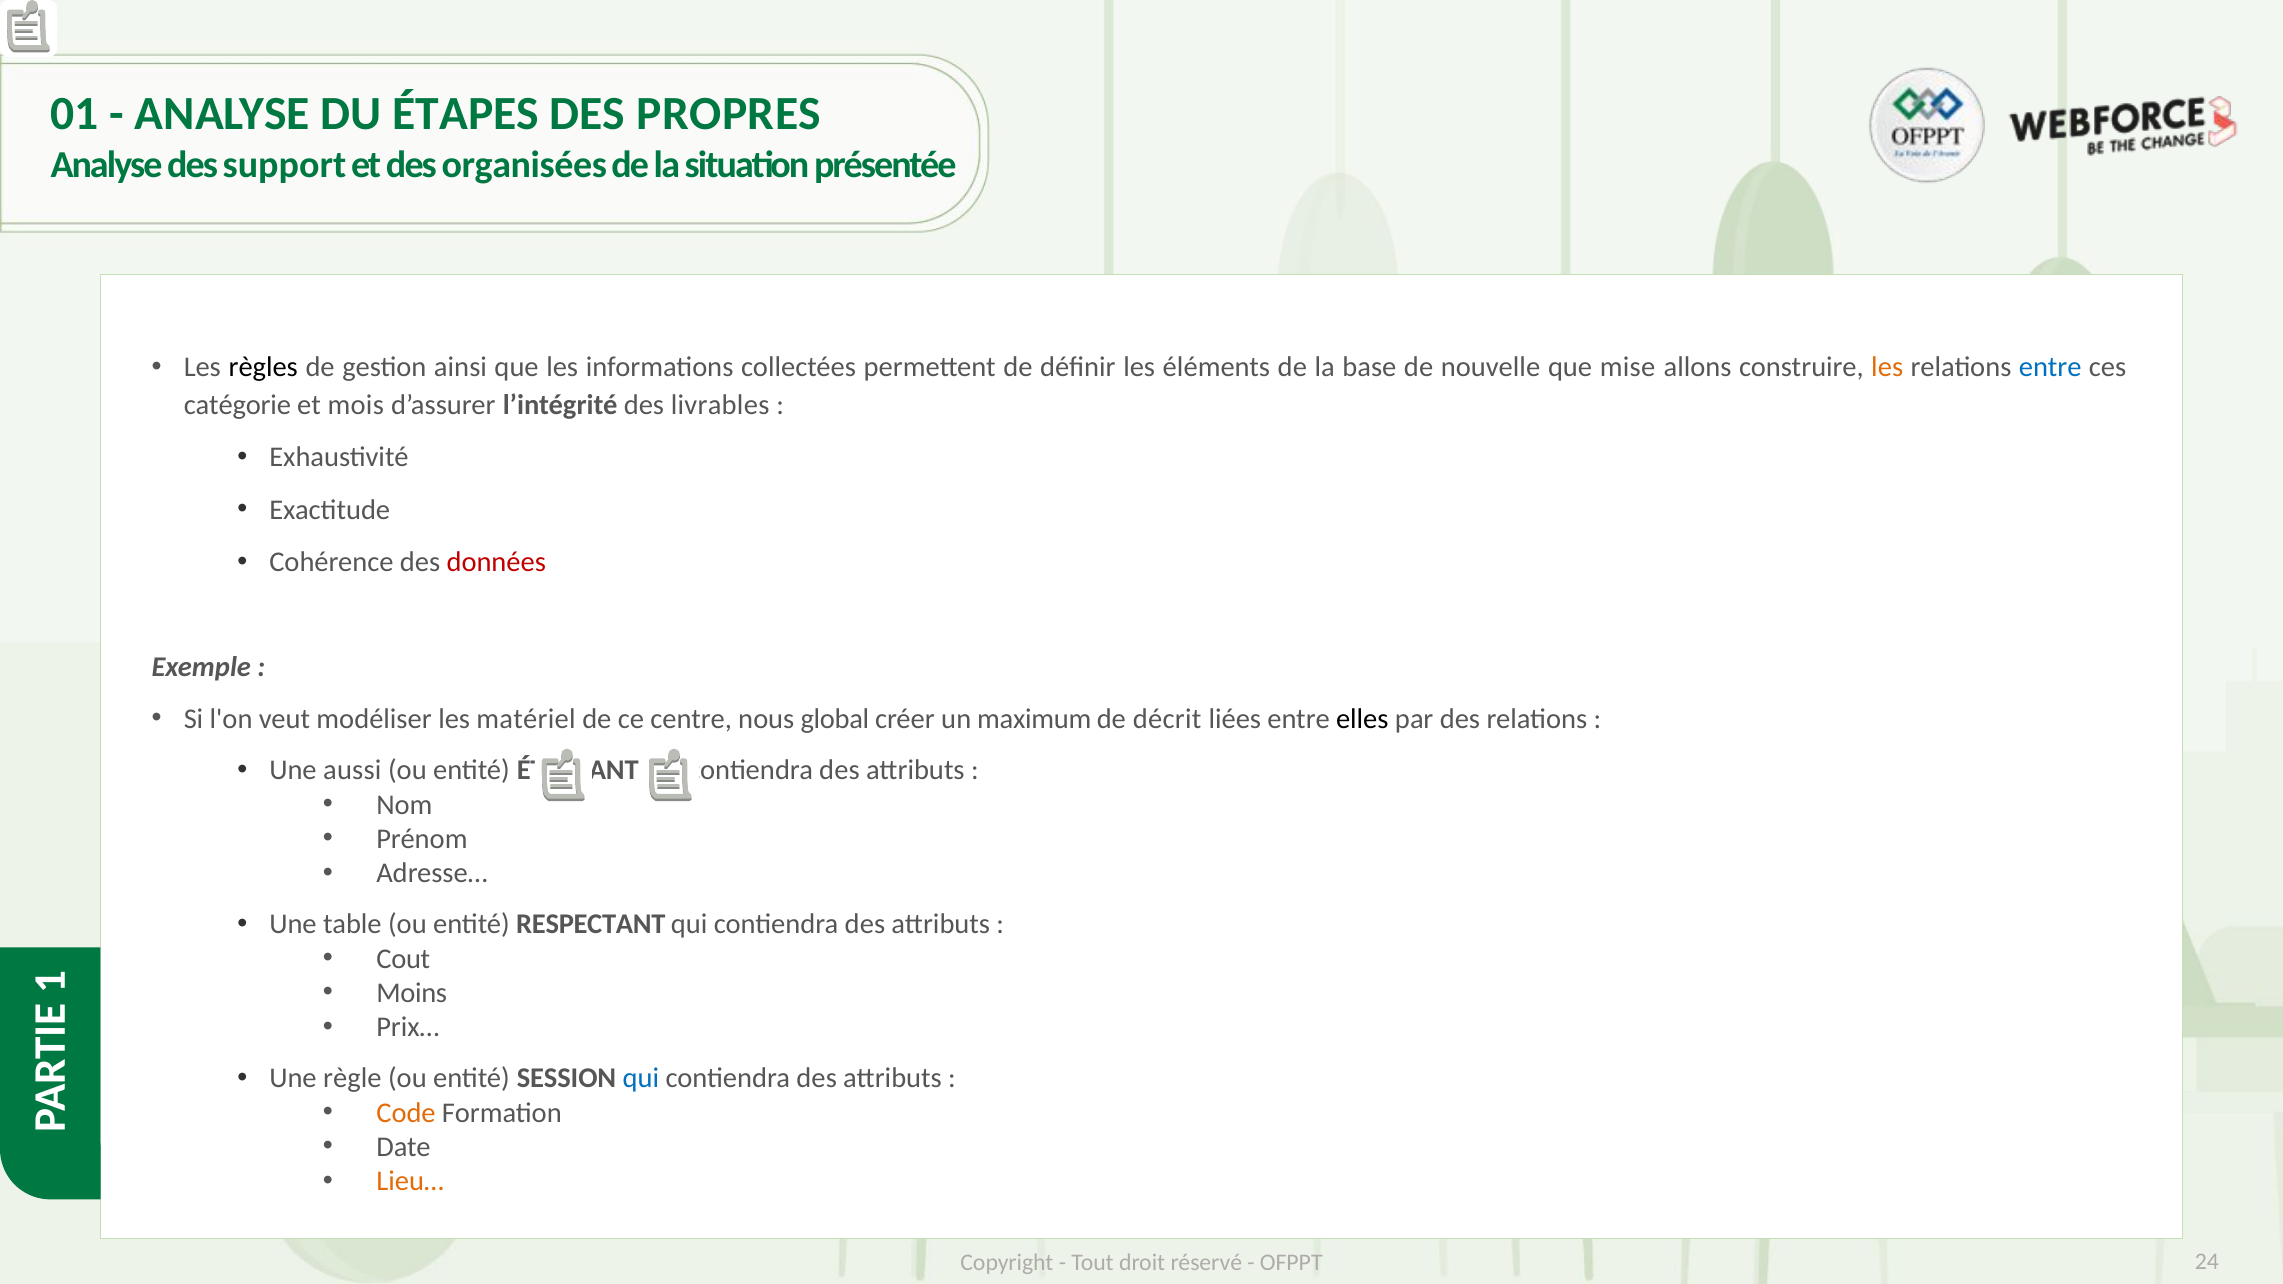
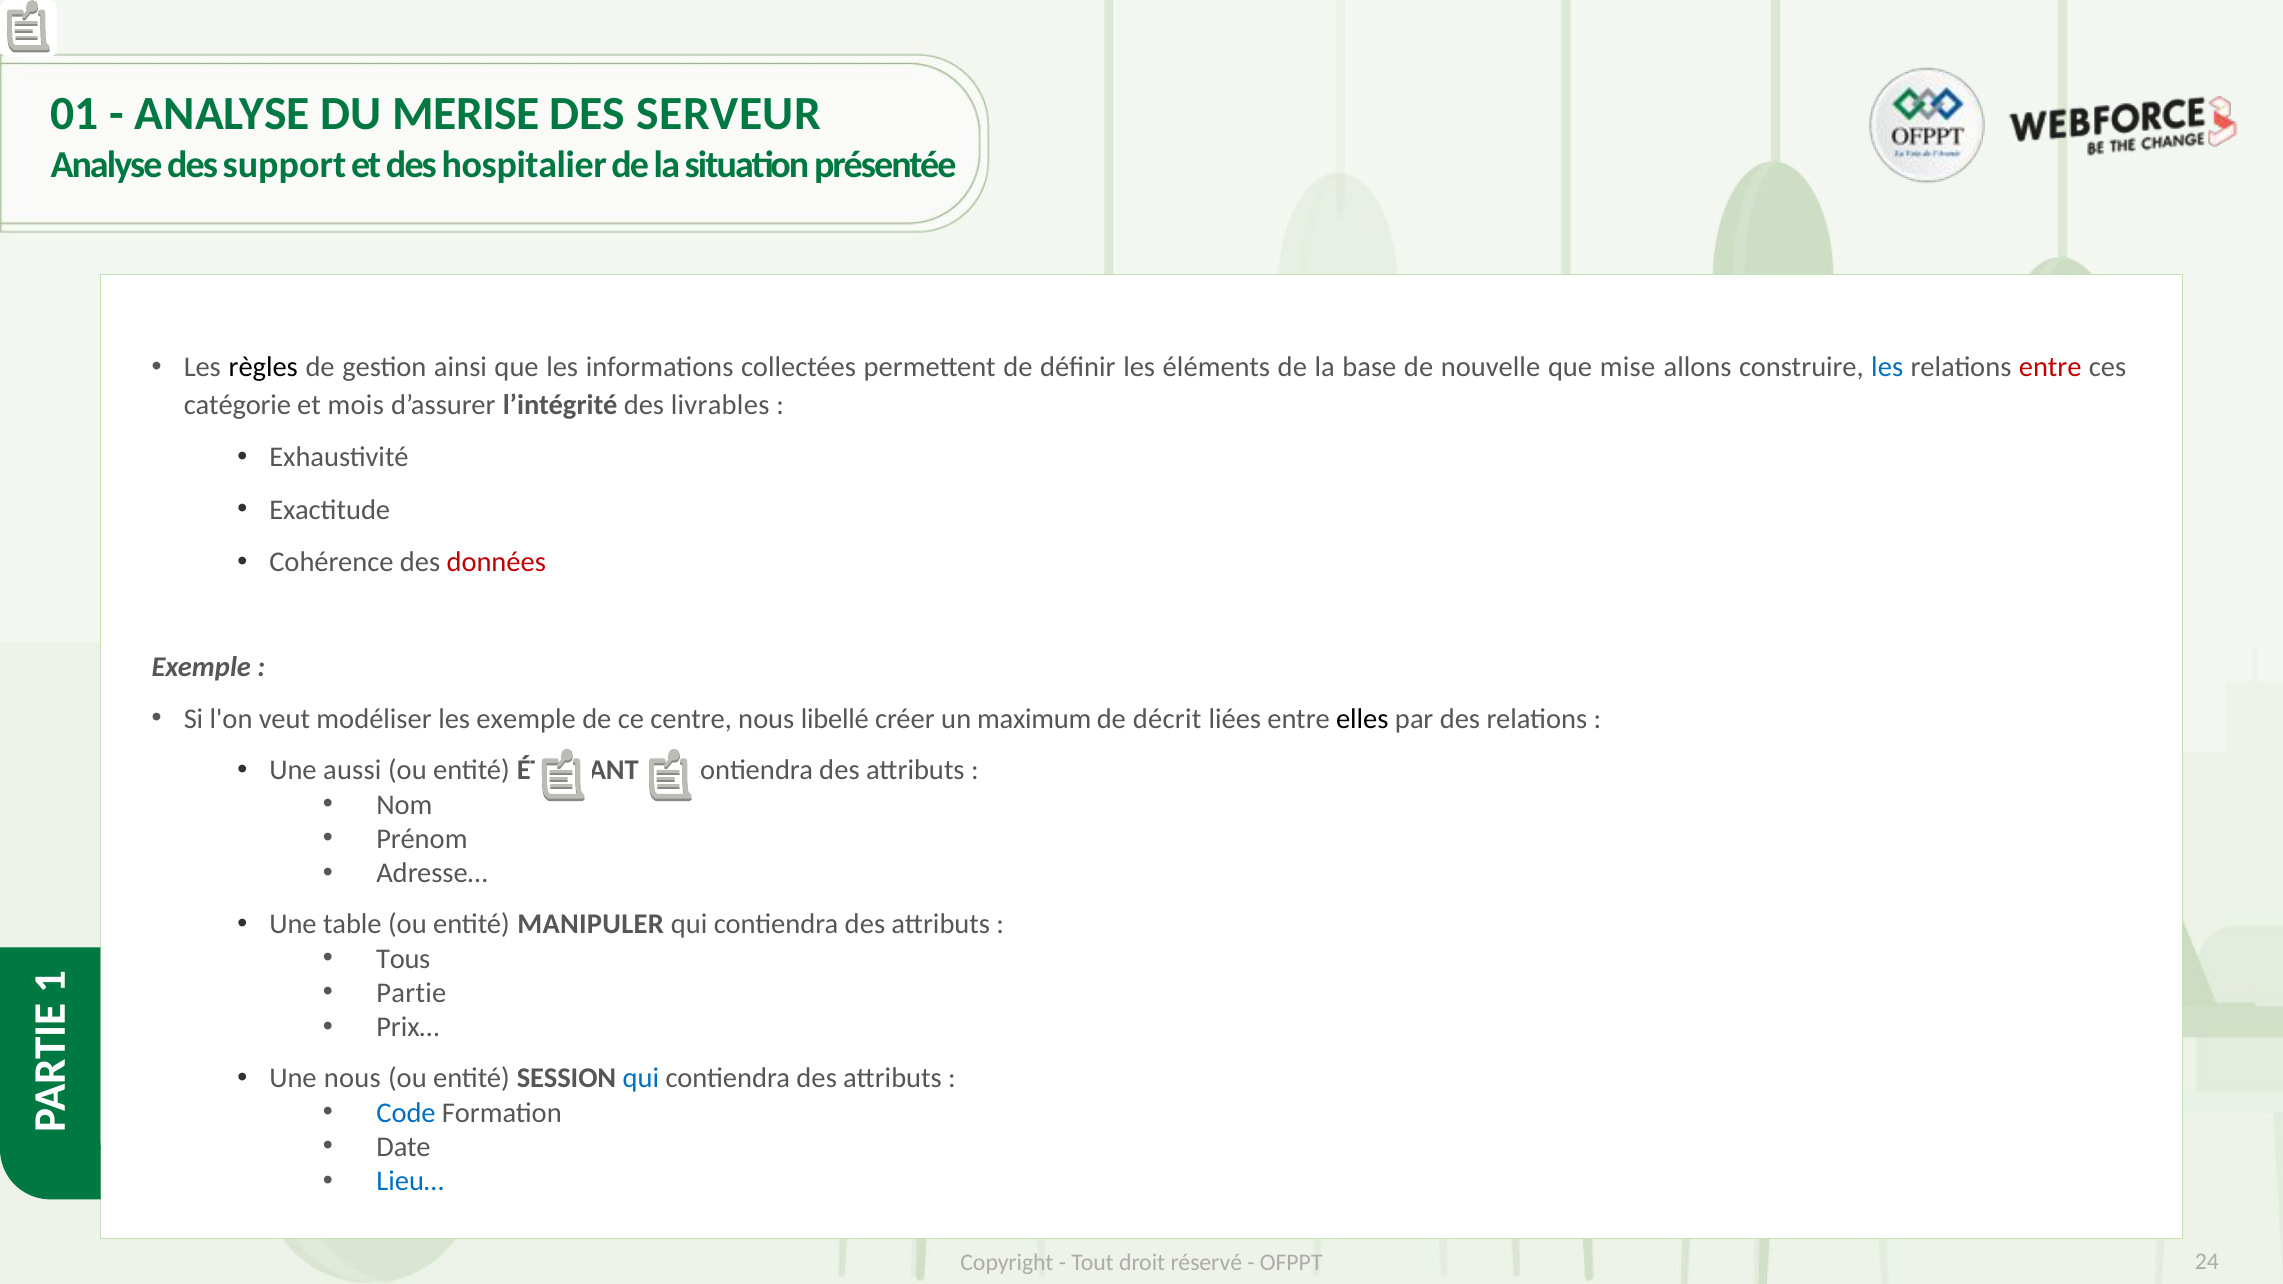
ÉTAPES: ÉTAPES -> MERISE (466, 113)
PROPRES: PROPRES -> SERVEUR (729, 113)
organisées: organisées -> hospitalier (524, 165)
les colour: orange -> blue (1887, 367)
entre colour: blue -> red (2050, 367)
les matériel: matériel -> exemple (526, 719)
global: global -> libellé (835, 719)
RESPECTANT: RESPECTANT -> MANIPULER (591, 925)
Cout: Cout -> Tous (403, 959)
Moins: Moins -> Partie (411, 993)
Une règle: règle -> nous (352, 1079)
Code colour: orange -> blue (406, 1113)
Lieu… colour: orange -> blue (410, 1181)
